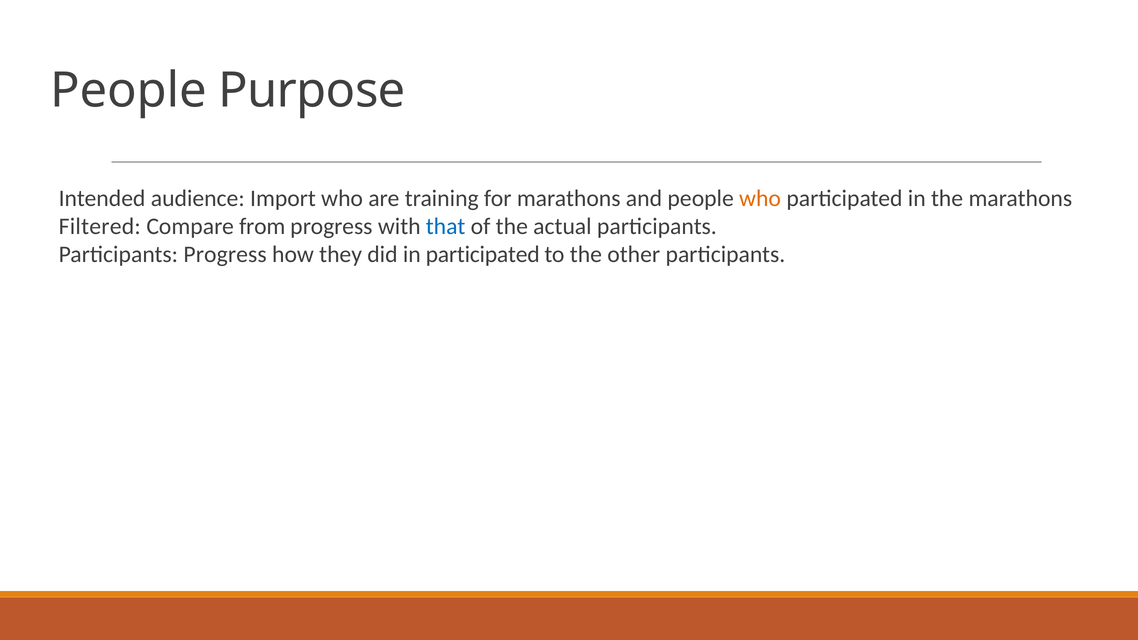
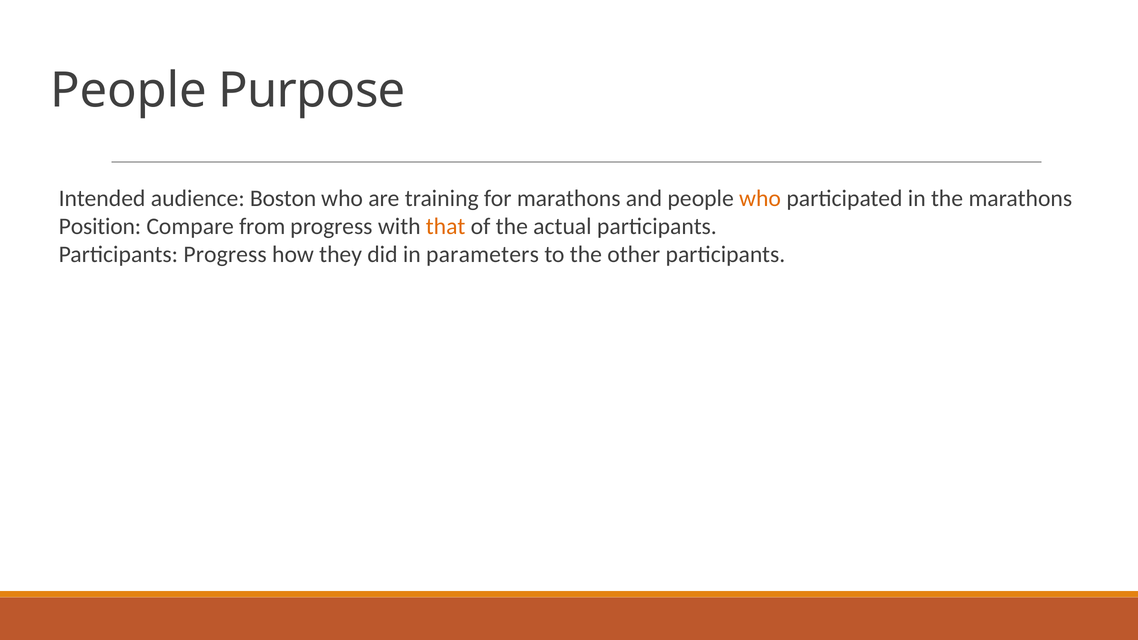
Import: Import -> Boston (283, 198)
Filtered: Filtered -> Position (100, 226)
that colour: blue -> orange (446, 226)
in participated: participated -> parameters (482, 254)
